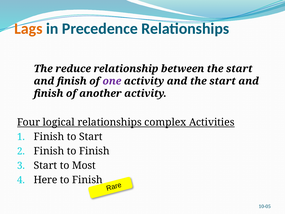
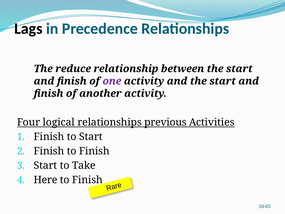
Lags colour: orange -> black (28, 29)
complex: complex -> previous (165, 122)
Most: Most -> Take (84, 165)
